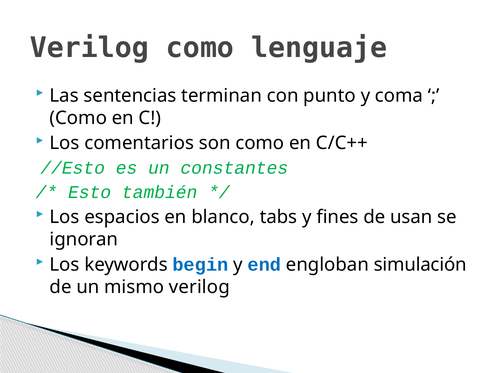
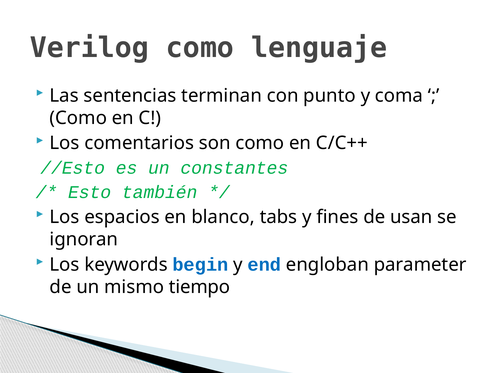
simulación: simulación -> parameter (420, 264)
mismo verilog: verilog -> tiempo (200, 287)
